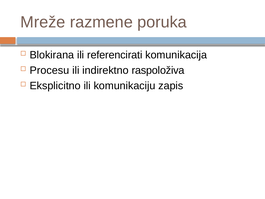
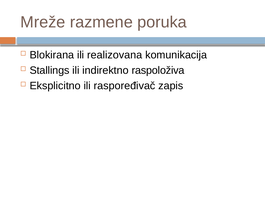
referencirati: referencirati -> realizovana (115, 55)
Procesu: Procesu -> Stallings (50, 70)
komunikaciju: komunikaciju -> raspoređivač (124, 86)
